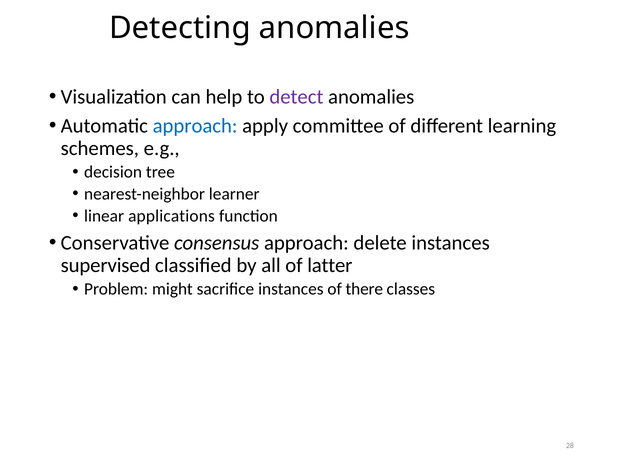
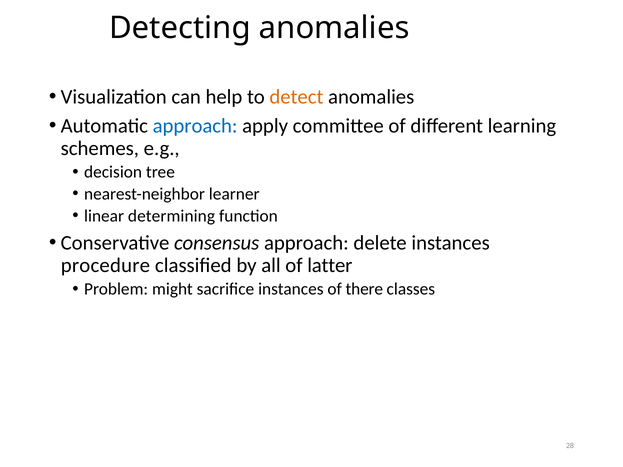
detect colour: purple -> orange (296, 97)
applications: applications -> determining (172, 216)
supervised: supervised -> procedure (105, 265)
